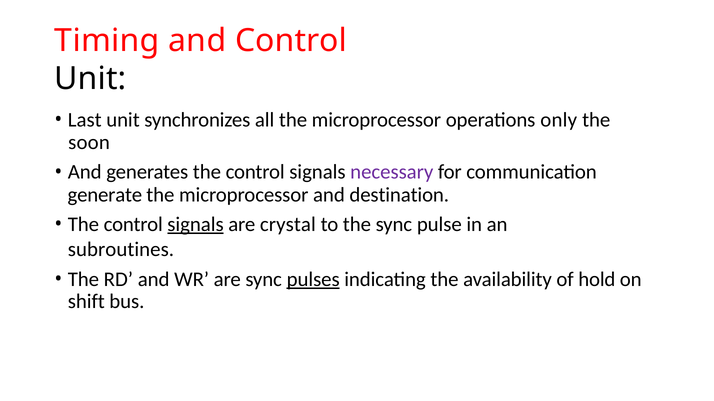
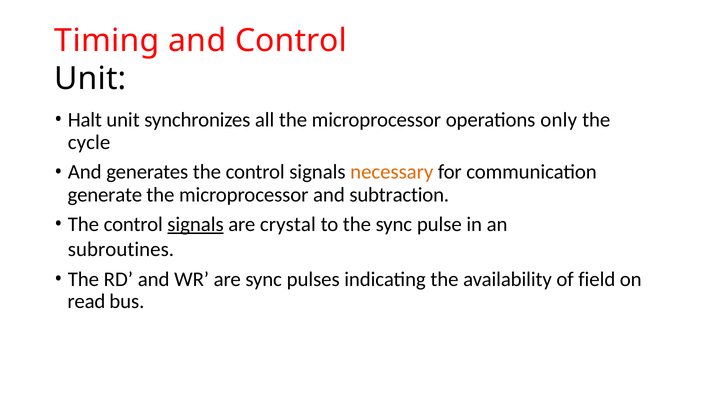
Last: Last -> Halt (85, 120)
soon: soon -> cycle (89, 142)
necessary colour: purple -> orange (392, 172)
destination: destination -> subtraction (399, 195)
pulses underline: present -> none (313, 280)
hold: hold -> field (597, 280)
shift: shift -> read (86, 302)
